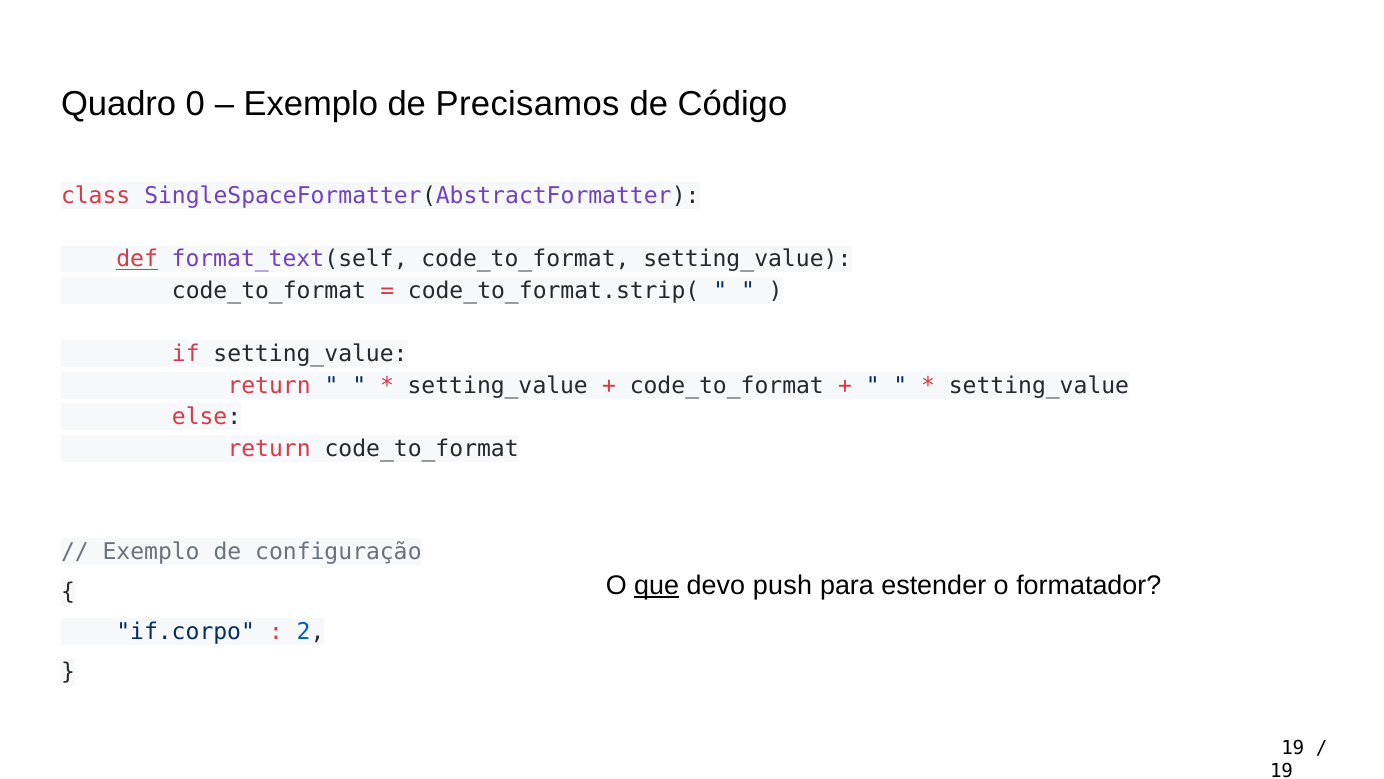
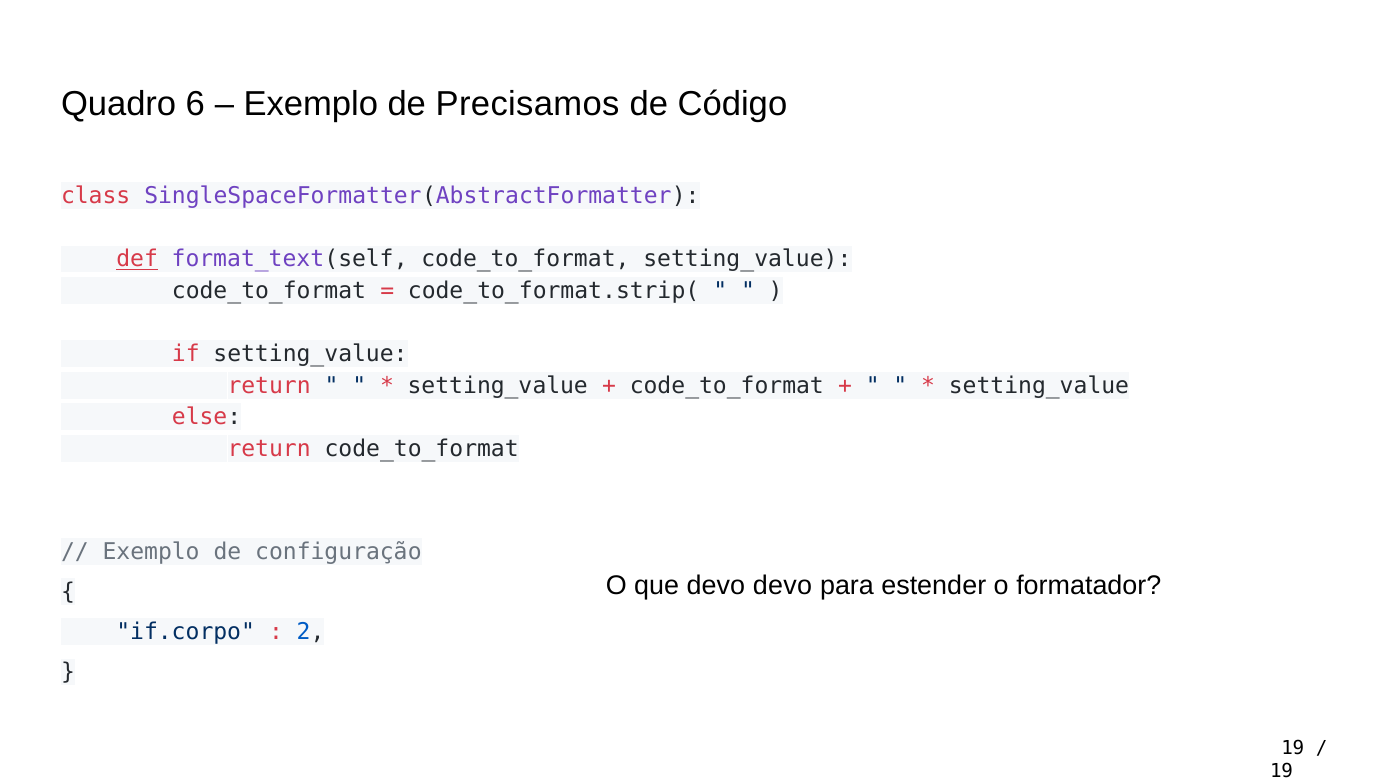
0: 0 -> 6 (195, 104)
que underline: present -> none (657, 585)
devo push: push -> devo (782, 585)
